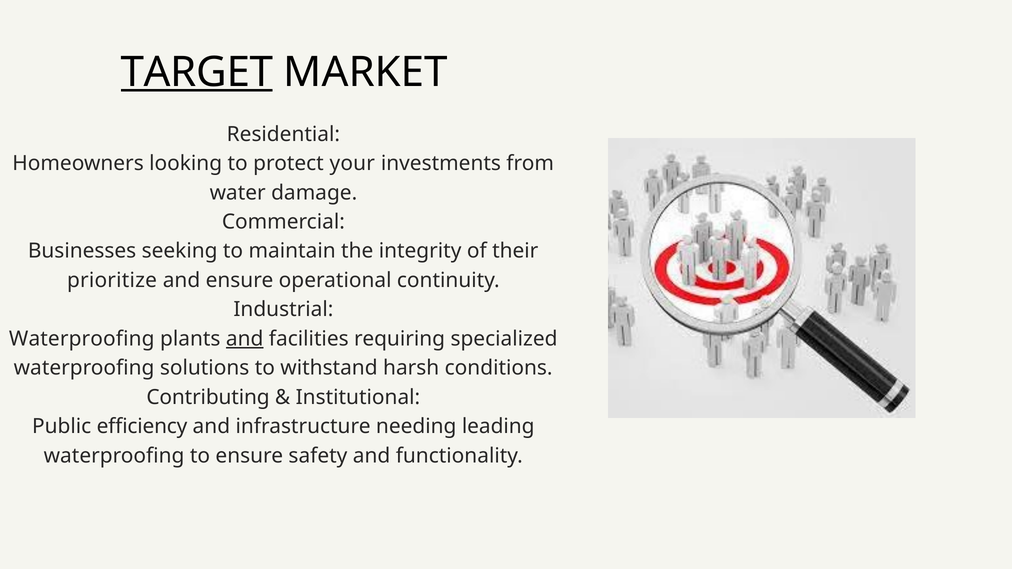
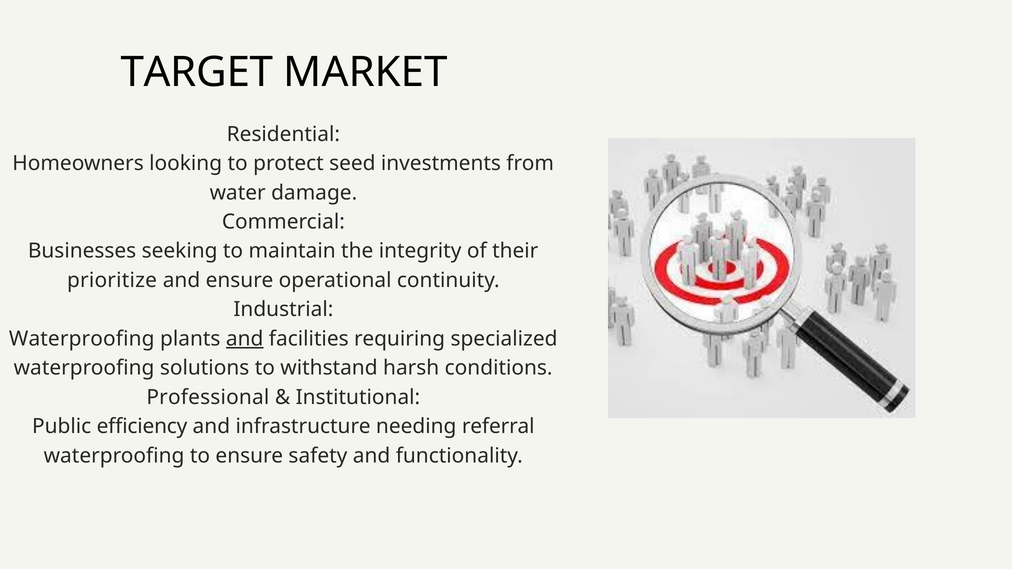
TARGET underline: present -> none (197, 72)
your: your -> seed (352, 163)
Contributing: Contributing -> Professional (208, 397)
leading: leading -> referral (498, 427)
